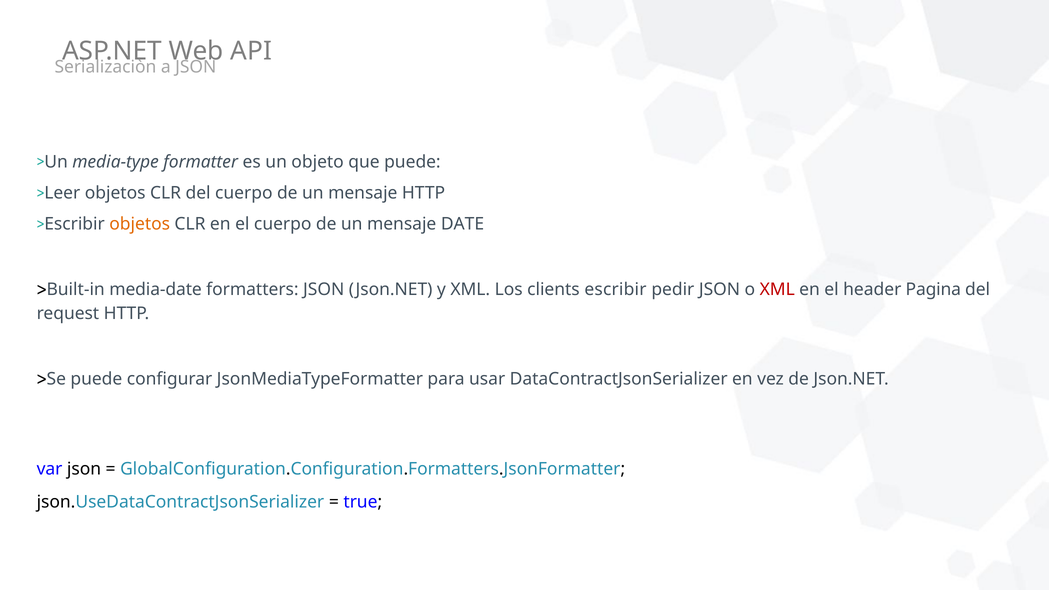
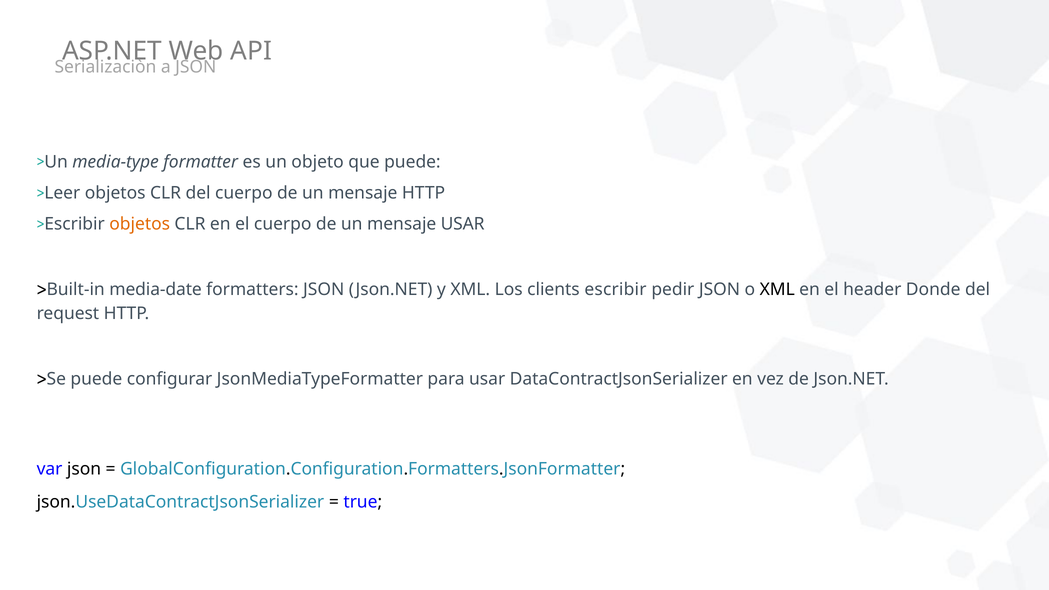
mensaje DATE: DATE -> USAR (463, 224)
XML colour: red -> black (777, 290)
Pagina: Pagina -> Donde (933, 290)
